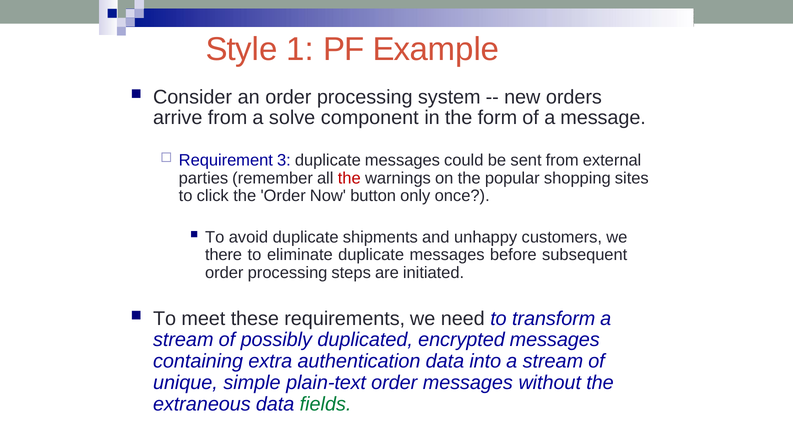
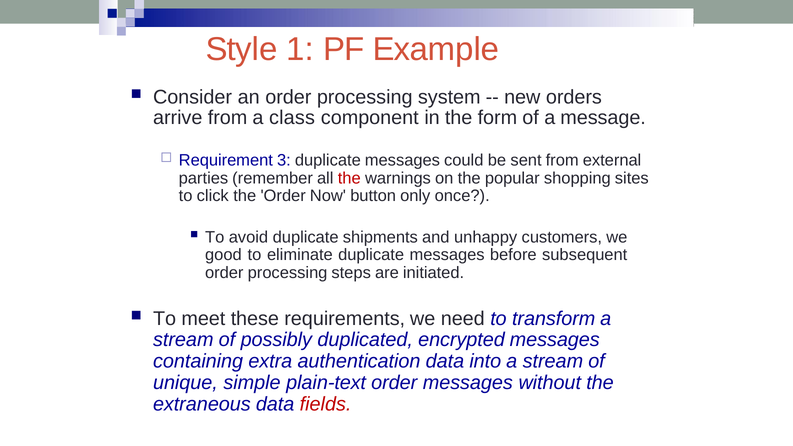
solve: solve -> class (292, 118)
there: there -> good (223, 255)
fields colour: green -> red (326, 404)
